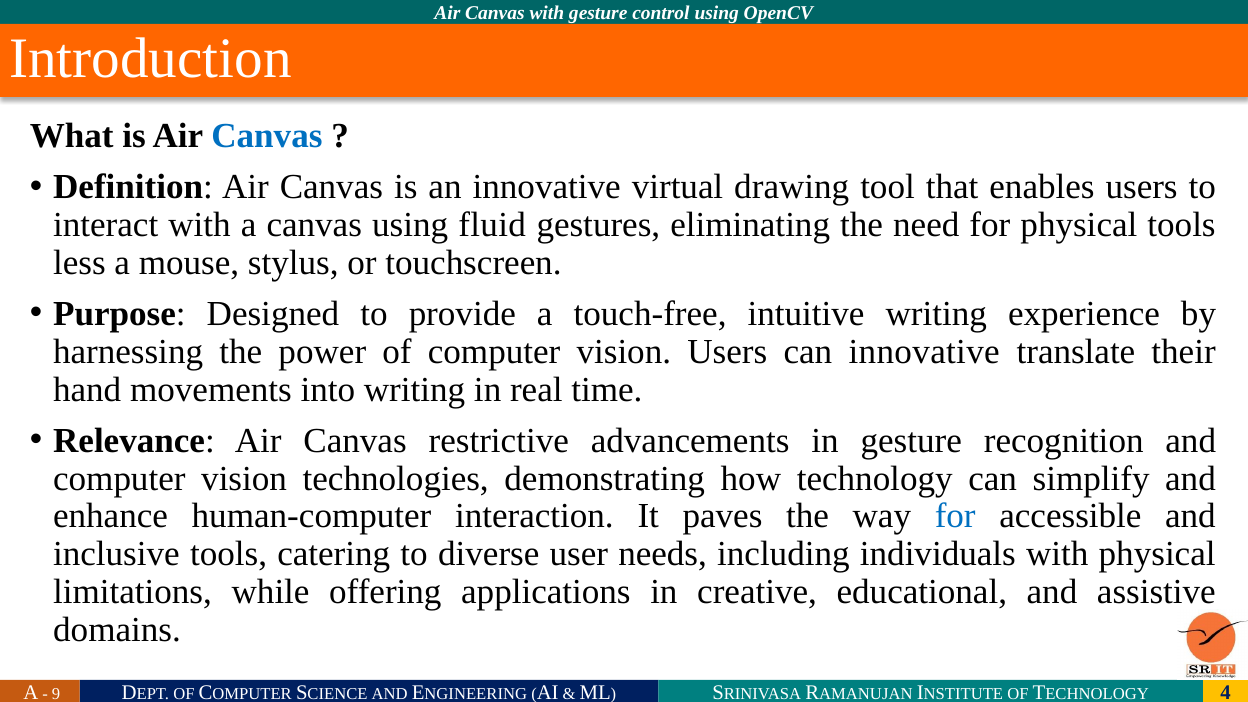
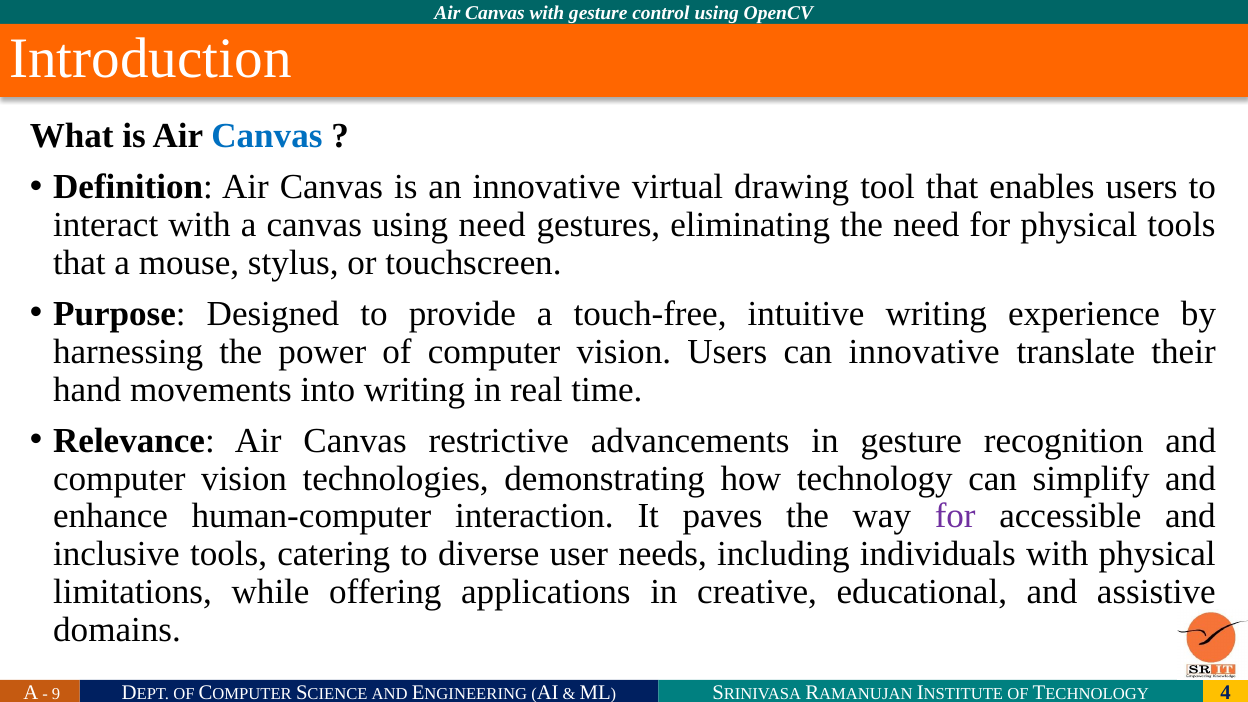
using fluid: fluid -> need (492, 225)
less: less -> that (79, 263)
for colour: blue -> purple (955, 516)
